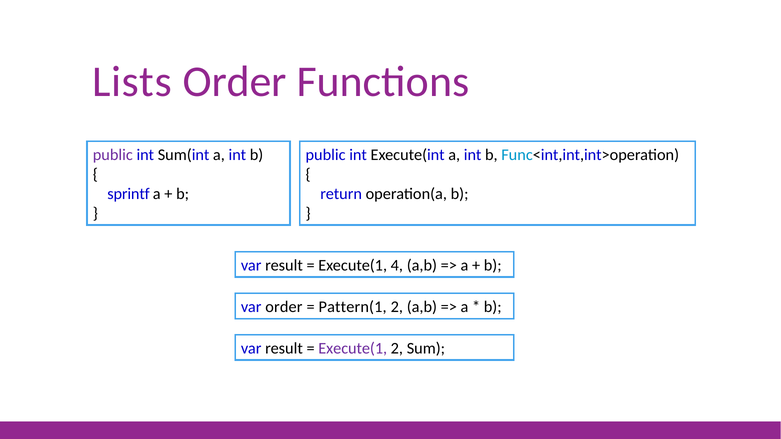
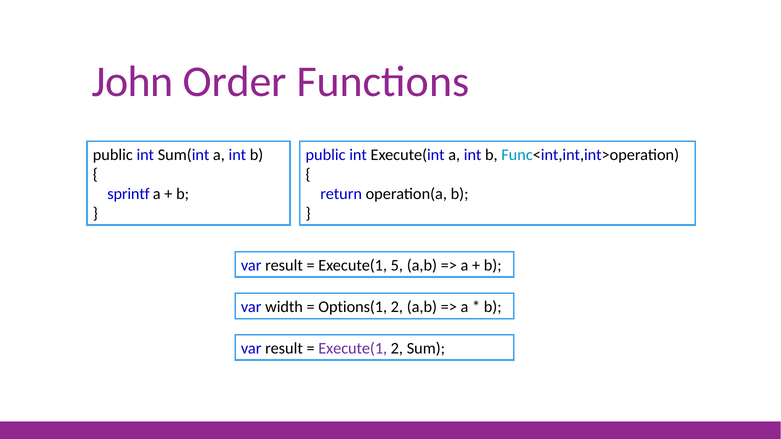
Lists: Lists -> John (133, 82)
public colour: purple -> black (113, 155)
4: 4 -> 5 (397, 266)
var order: order -> width (284, 307)
Pattern(1: Pattern(1 -> Options(1 (353, 307)
